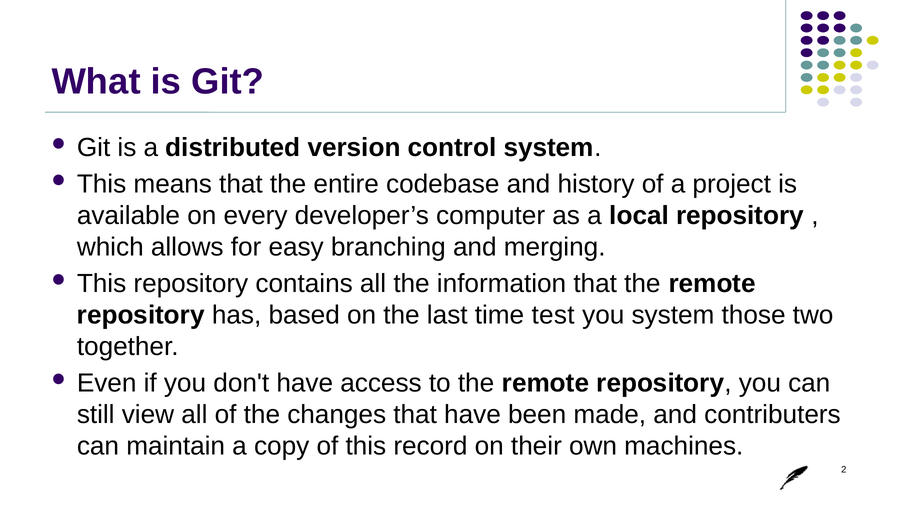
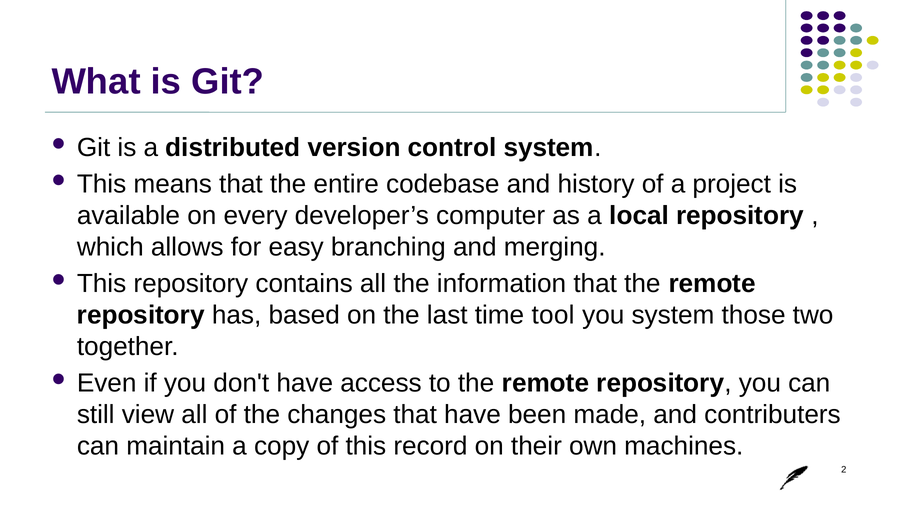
test: test -> tool (553, 315)
